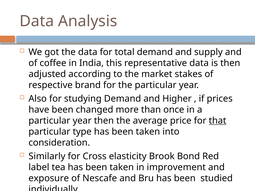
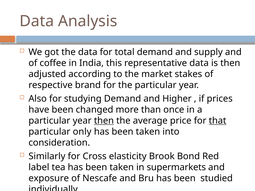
then underline: none -> present (104, 121)
type: type -> only (82, 132)
improvement: improvement -> supermarkets (176, 167)
